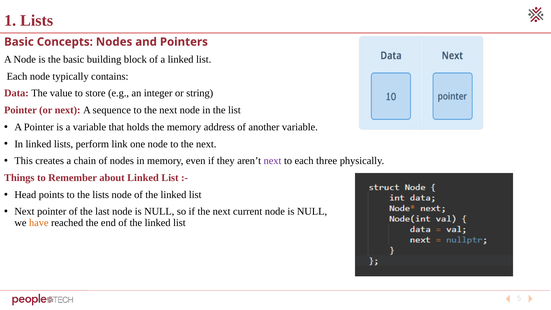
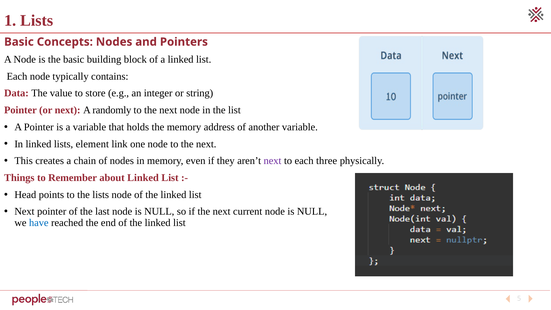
sequence: sequence -> randomly (112, 110)
perform: perform -> element (92, 144)
have colour: orange -> blue (39, 223)
